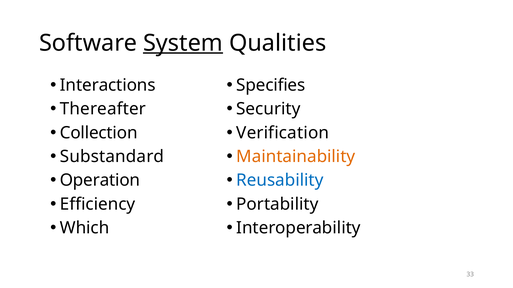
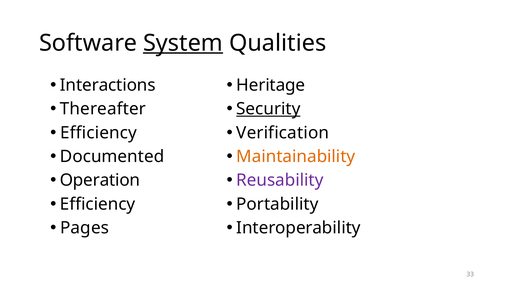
Specifies: Specifies -> Heritage (271, 85)
Security underline: none -> present (268, 109)
Collection: Collection -> Efficiency (99, 133)
Substandard: Substandard -> Documented (112, 157)
Reusability colour: blue -> purple (280, 181)
Which: Which -> Pages (85, 228)
